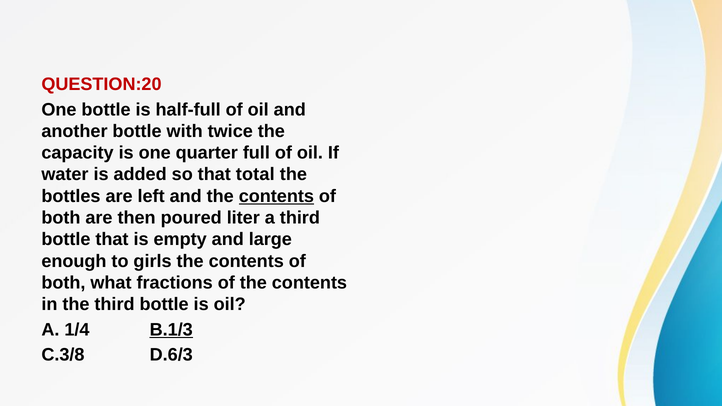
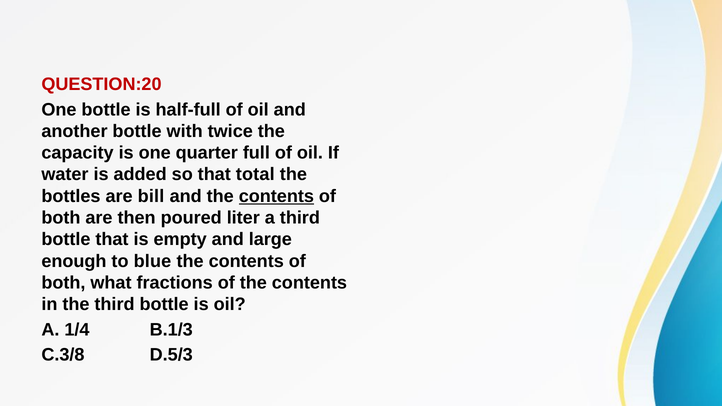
left: left -> bill (151, 196)
girls: girls -> blue (152, 261)
B.1/3 underline: present -> none (171, 330)
D.6/3: D.6/3 -> D.5/3 (171, 355)
